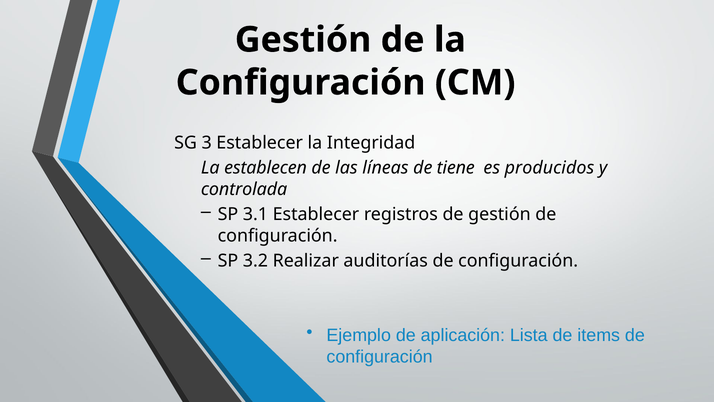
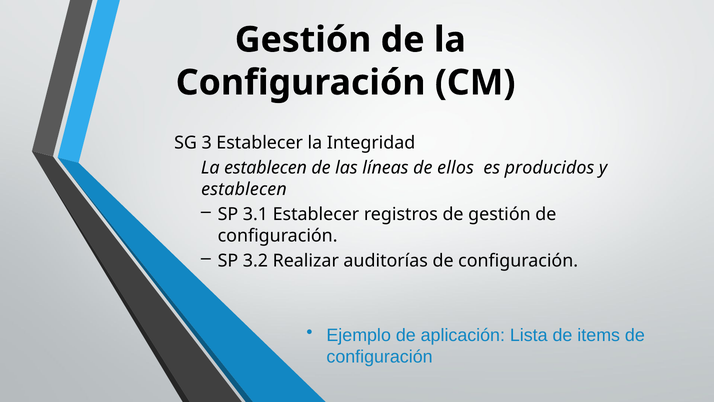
tiene: tiene -> ellos (456, 168)
controlada: controlada -> establecen (244, 189)
